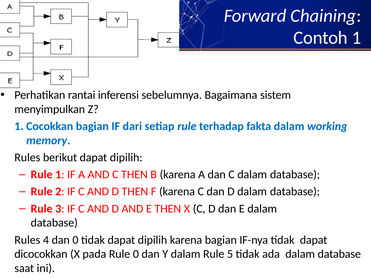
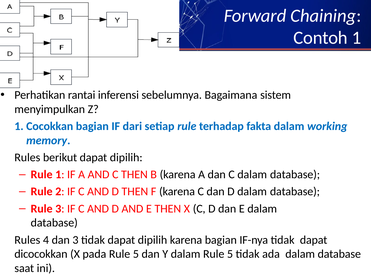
dan 0: 0 -> 3 (75, 240)
pada Rule 0: 0 -> 5 (136, 254)
